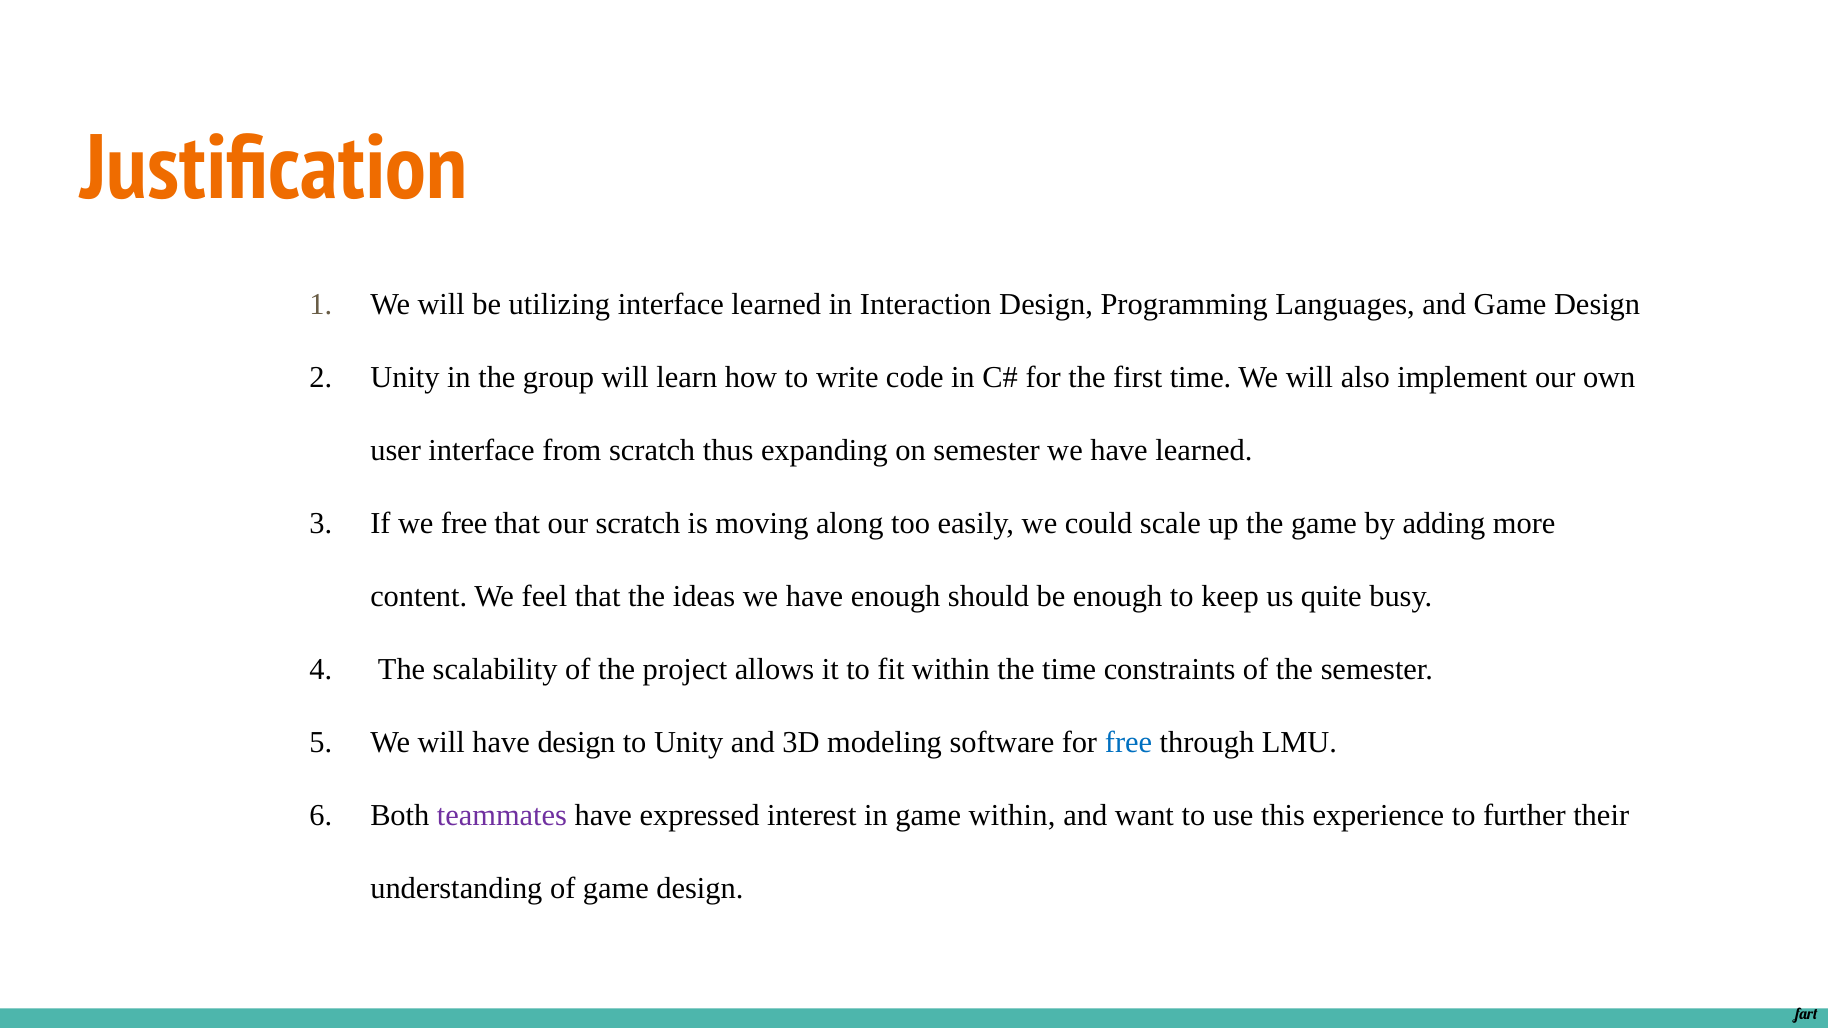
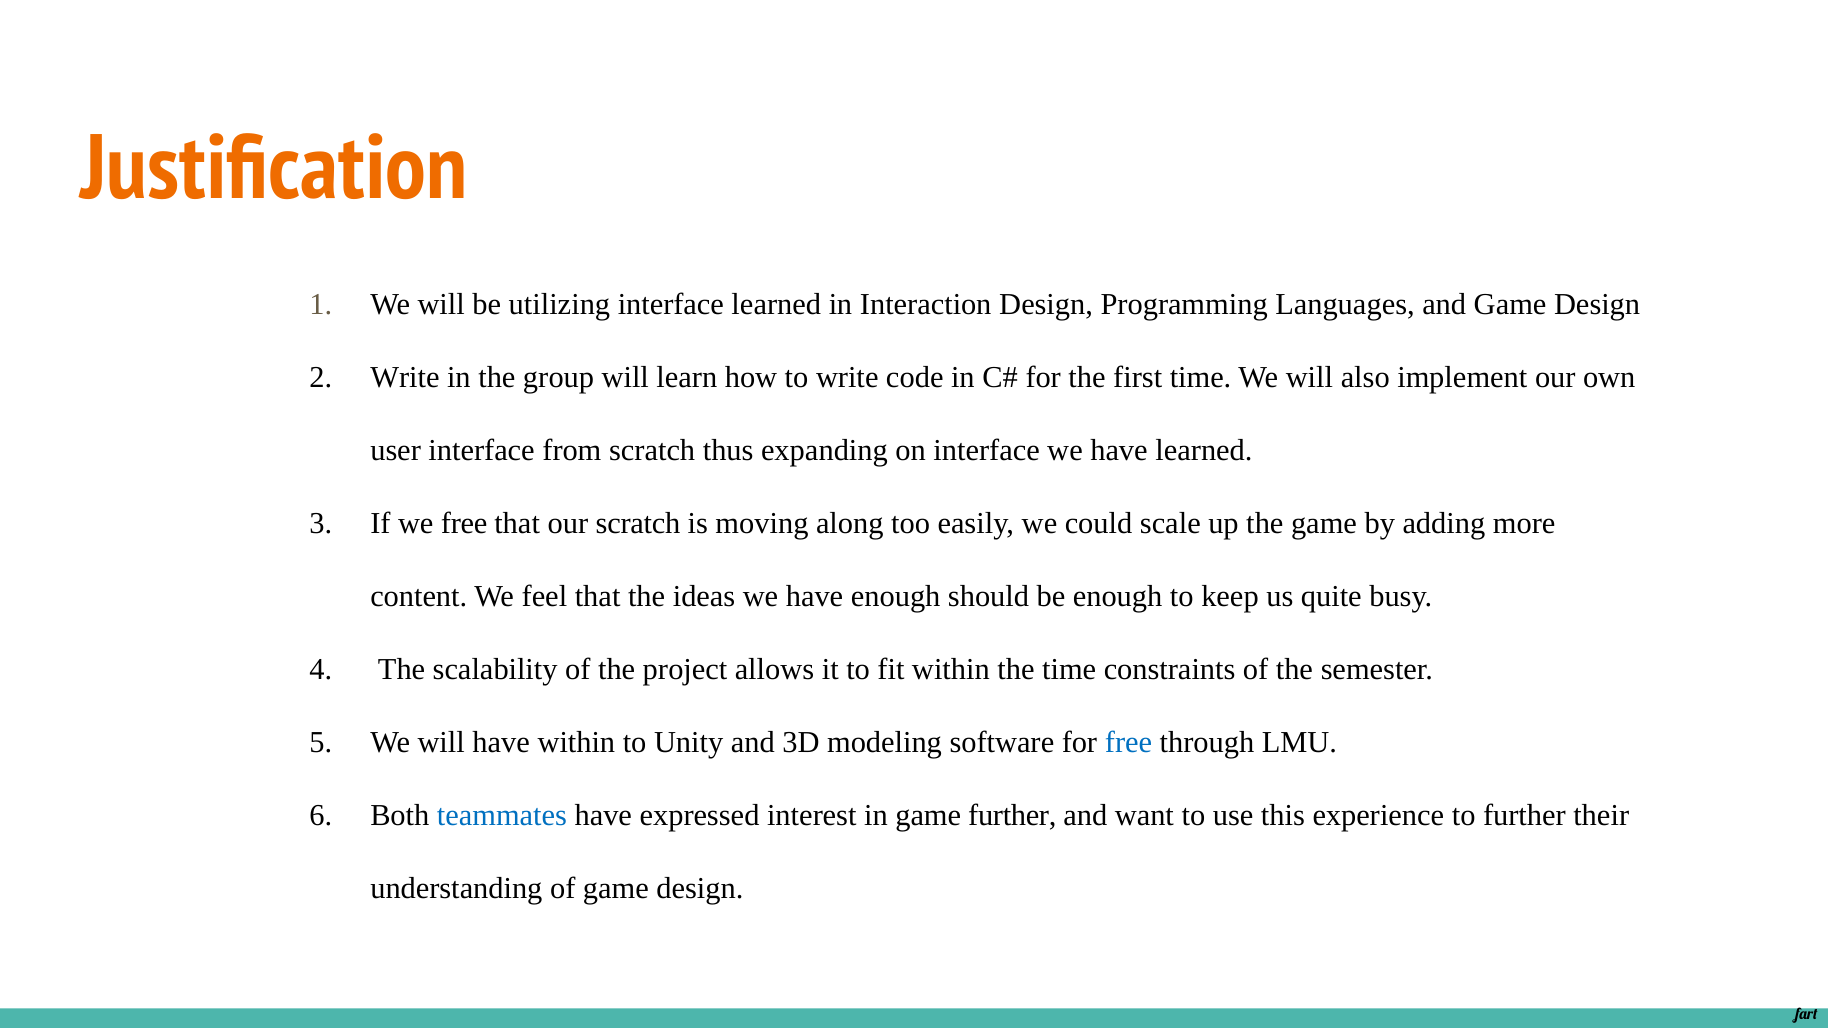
Unity: Unity -> Write (405, 377)
on semester: semester -> interface (987, 450)
have design: design -> within (576, 743)
teammates colour: purple -> blue (502, 816)
game within: within -> further (1012, 816)
